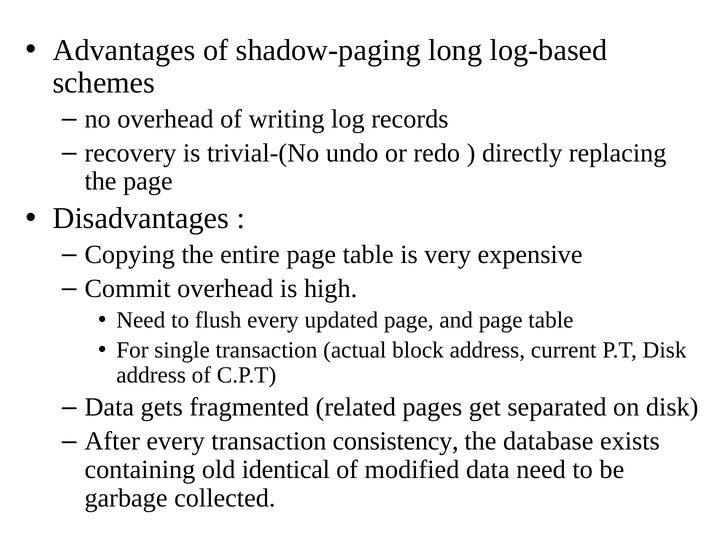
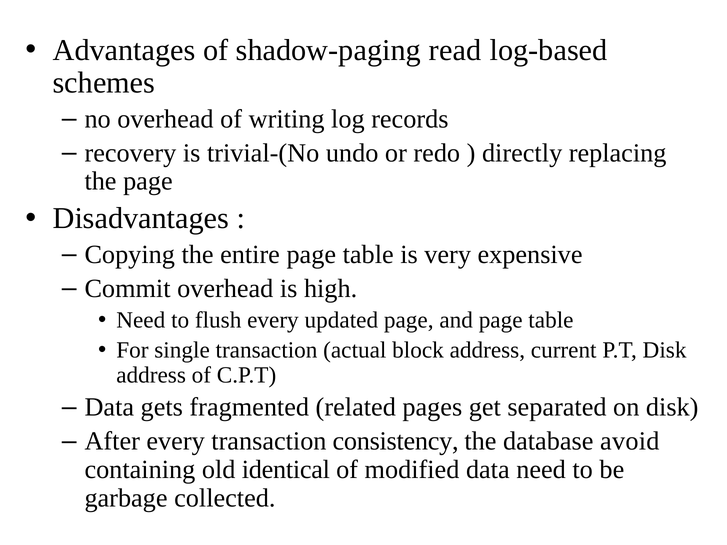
long: long -> read (455, 50)
exists: exists -> avoid (630, 441)
